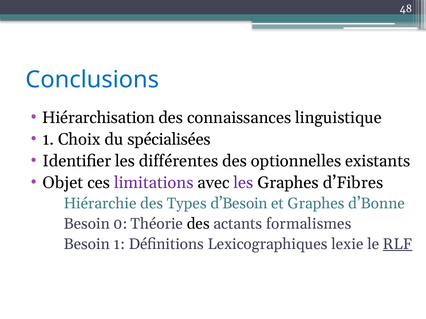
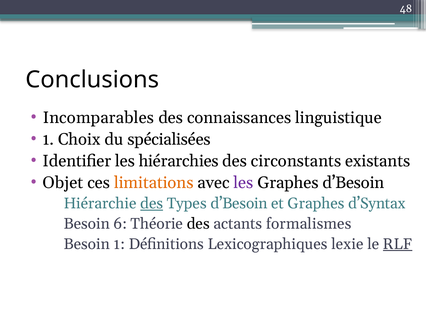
Conclusions colour: blue -> black (92, 80)
Hiérarchisation: Hiérarchisation -> Incomparables (98, 118)
différentes: différentes -> hiérarchies (179, 161)
optionnelles: optionnelles -> circonstants (296, 161)
limitations colour: purple -> orange (154, 183)
Graphes d’Fibres: d’Fibres -> d’Besoin (353, 183)
des underline: none -> present (152, 204)
d’Bonne: d’Bonne -> d’Syntax (377, 204)
0: 0 -> 6 (120, 224)
